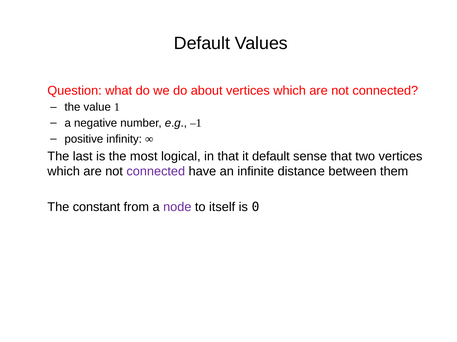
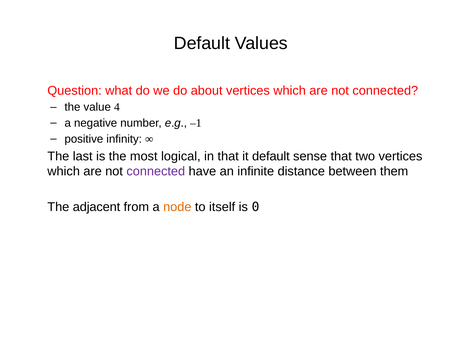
1: 1 -> 4 (117, 107)
constant: constant -> adjacent (97, 207)
node colour: purple -> orange (177, 207)
